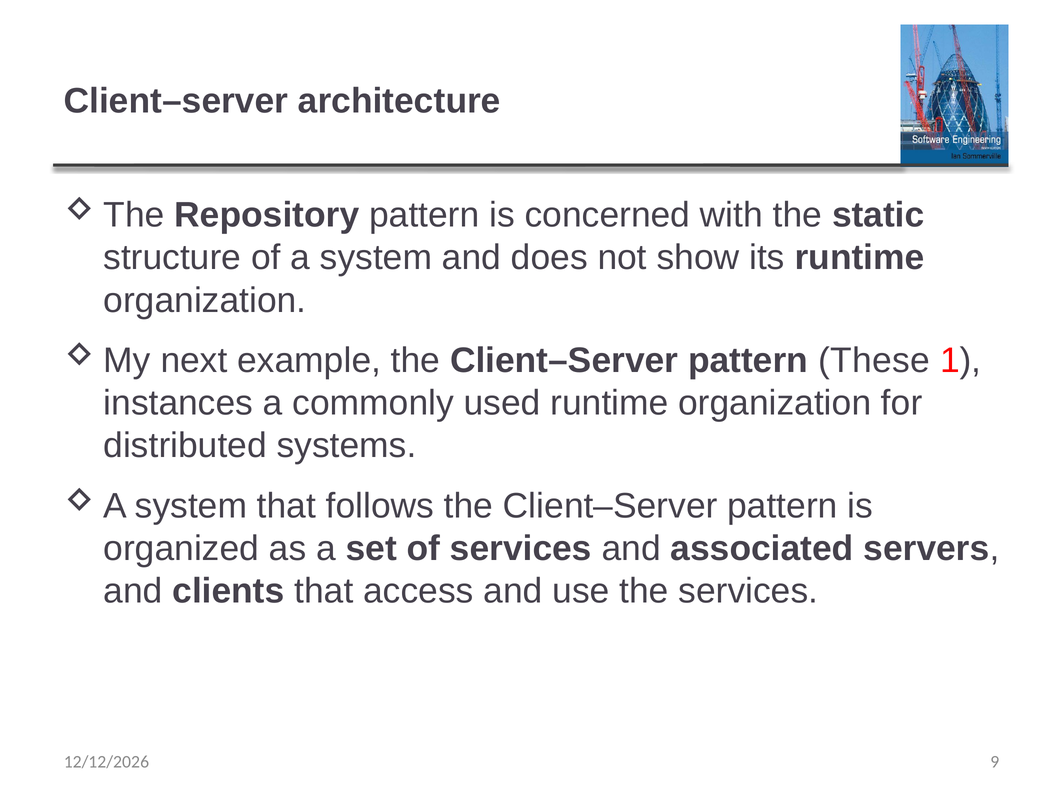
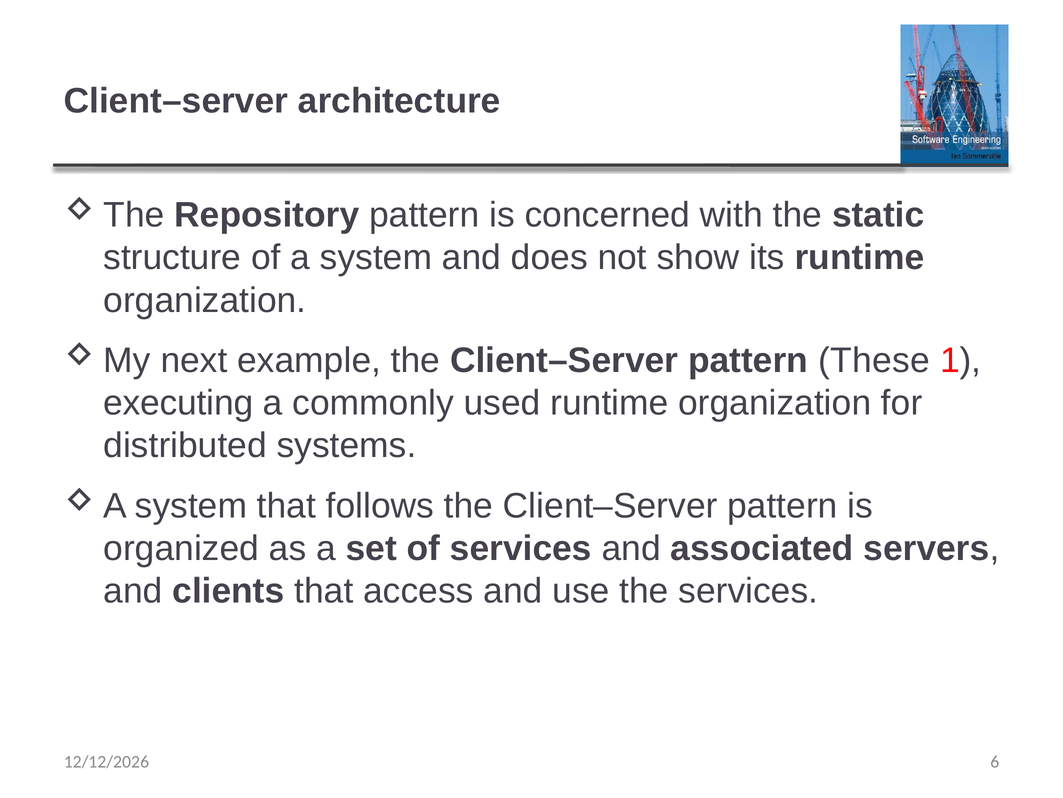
instances: instances -> executing (178, 403)
9: 9 -> 6 (995, 761)
